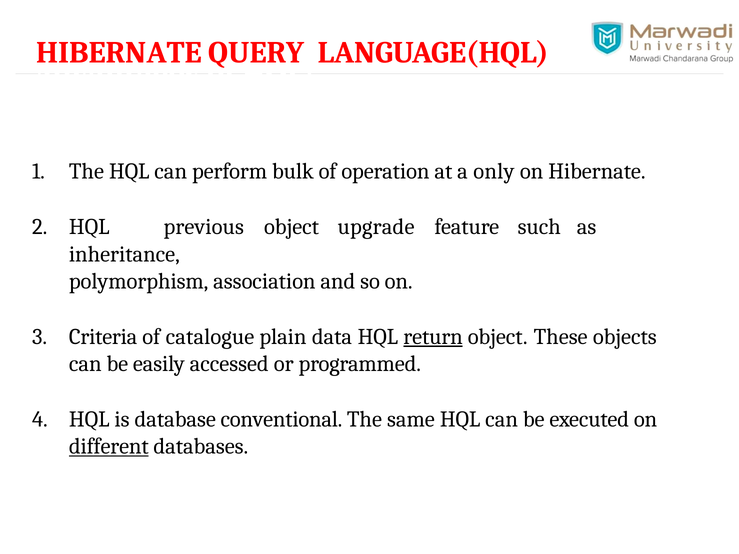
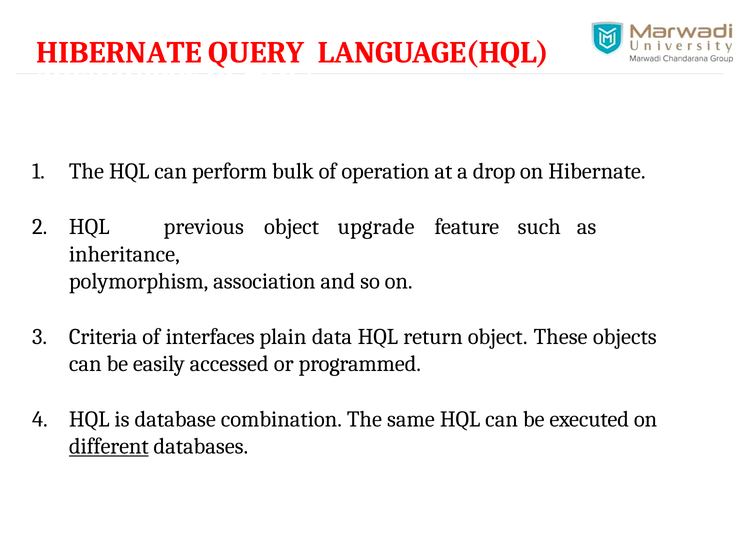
only: only -> drop (494, 172)
catalogue: catalogue -> interfaces (210, 337)
return underline: present -> none (433, 337)
conventional: conventional -> combination (281, 419)
